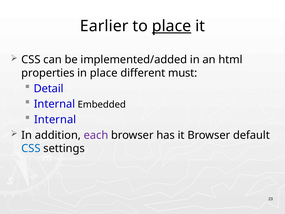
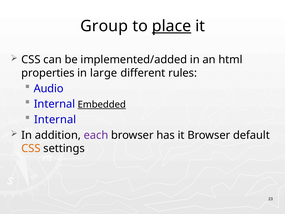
Earlier: Earlier -> Group (104, 26)
in place: place -> large (104, 73)
must: must -> rules (183, 73)
Detail: Detail -> Audio (49, 88)
Embedded underline: none -> present (102, 105)
CSS colour: blue -> orange (31, 148)
